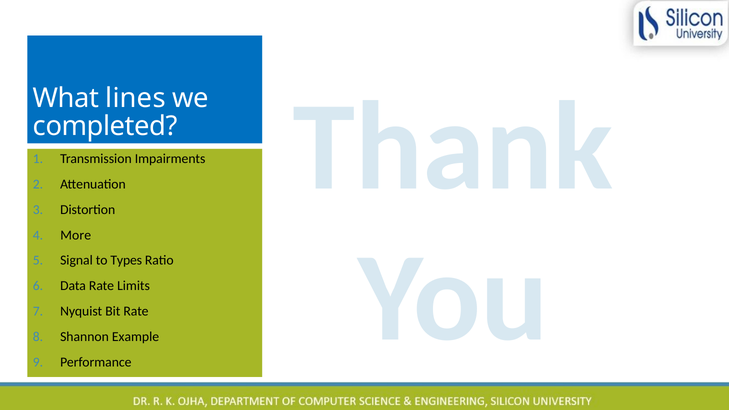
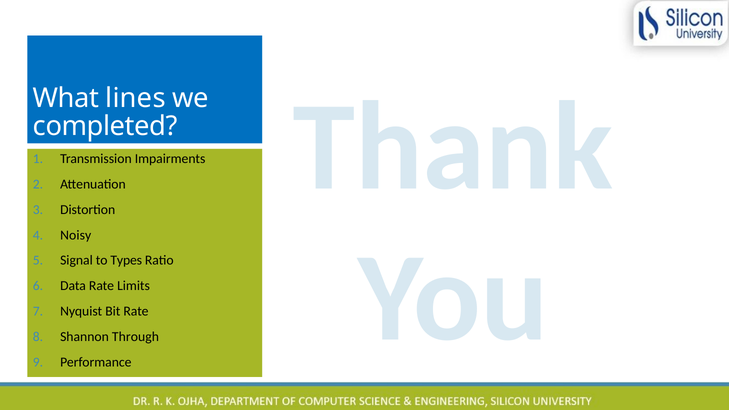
More: More -> Noisy (76, 235)
Example: Example -> Through (135, 337)
